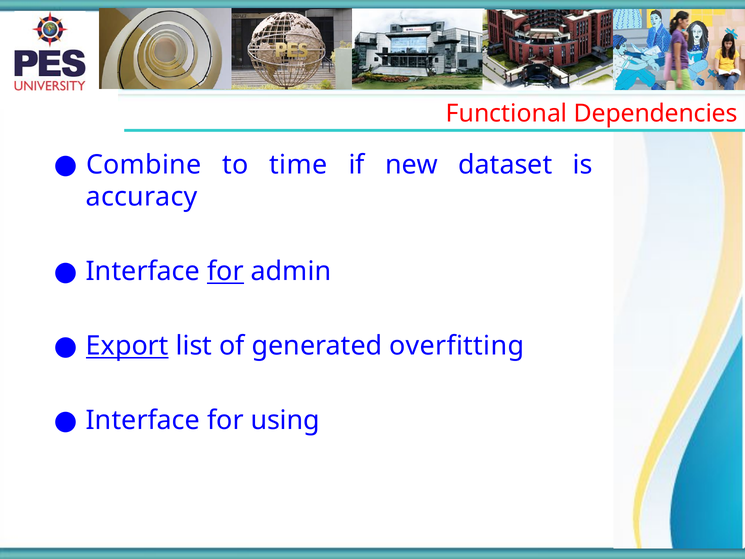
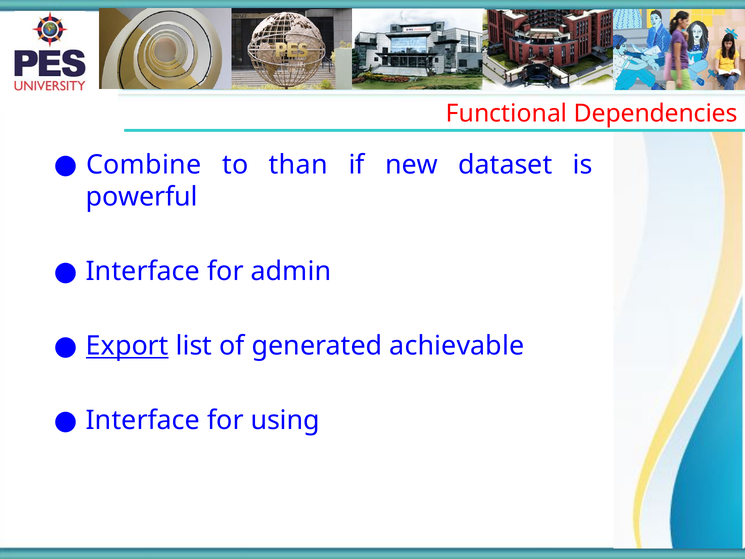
time: time -> than (298, 165)
accuracy: accuracy -> powerful (142, 197)
for underline: present -> none (225, 271)
overfitting: overfitting -> achievable (457, 346)
